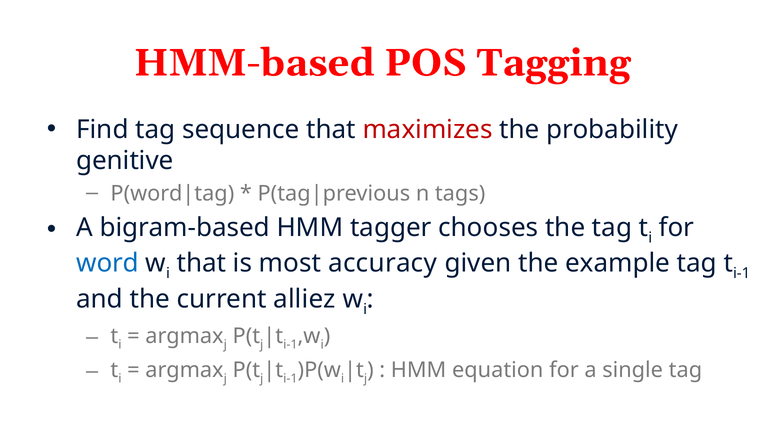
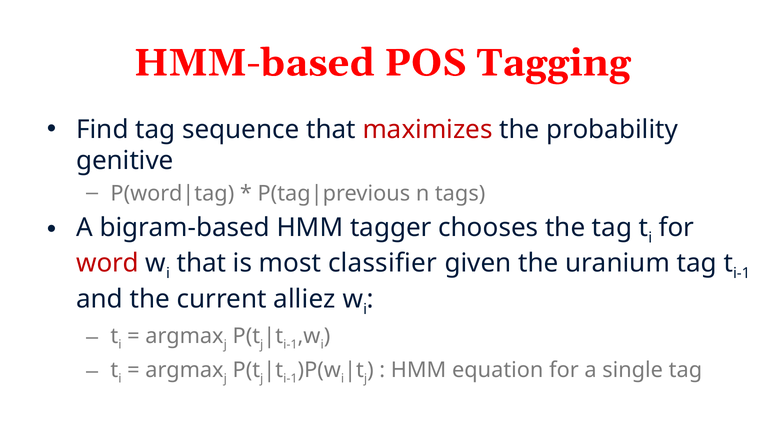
word colour: blue -> red (108, 263)
accuracy: accuracy -> classifier (383, 263)
example: example -> uranium (618, 263)
